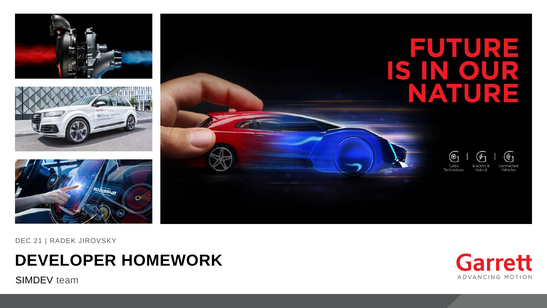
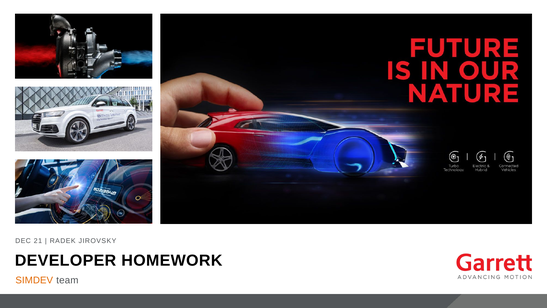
SIMDEV colour: black -> orange (34, 280)
